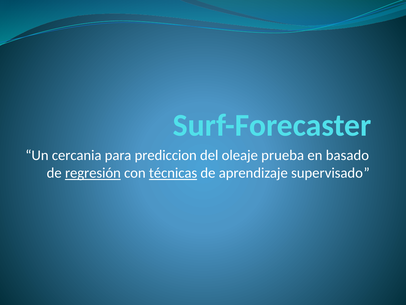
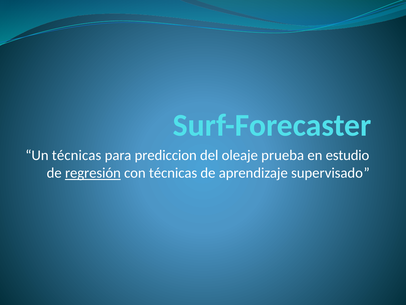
Un cercania: cercania -> técnicas (77, 155)
basado: basado -> estudio (348, 155)
técnicas underline: present -> none (173, 173)
